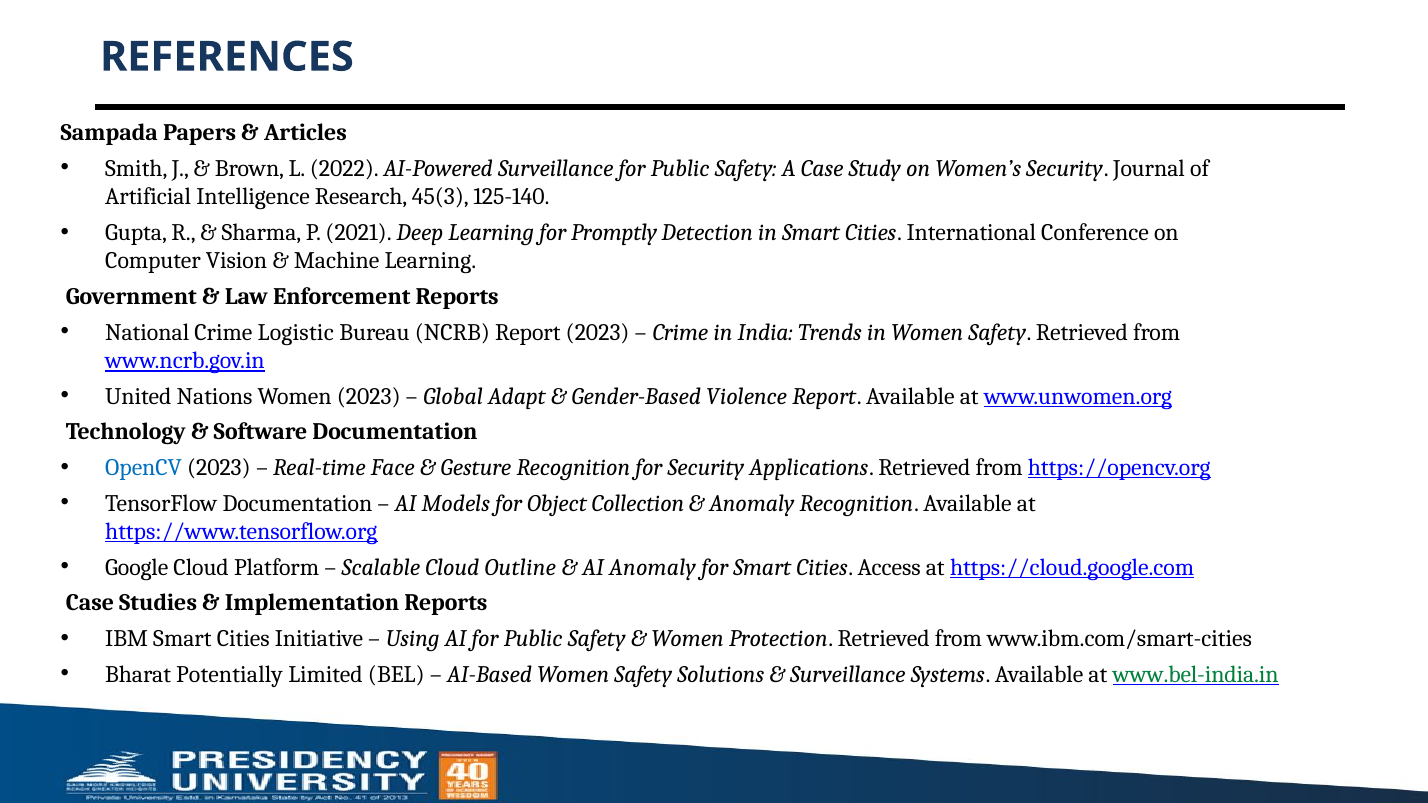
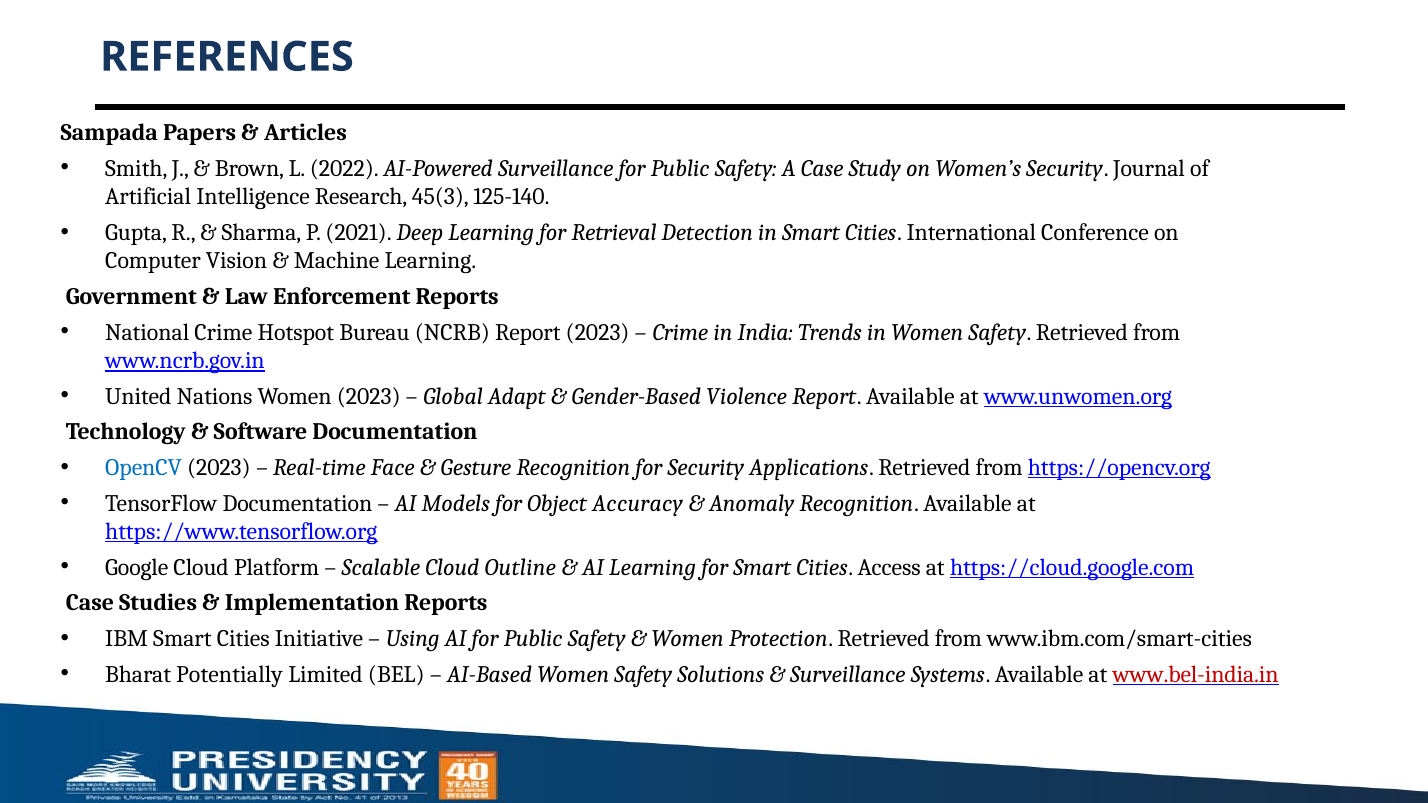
Promptly: Promptly -> Retrieval (614, 233)
Logistic: Logistic -> Hotspot (296, 332)
Collection: Collection -> Accuracy (638, 503)
AI Anomaly: Anomaly -> Learning (653, 567)
www.bel-india.in colour: green -> red (1196, 674)
